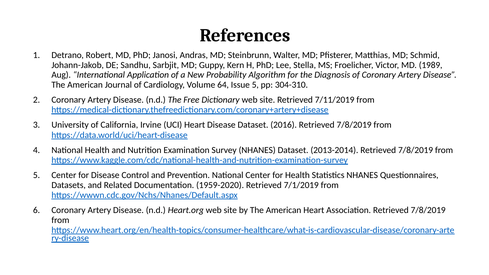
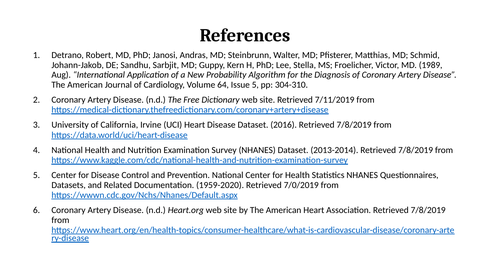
7/1/2019: 7/1/2019 -> 7/0/2019 (301, 185)
